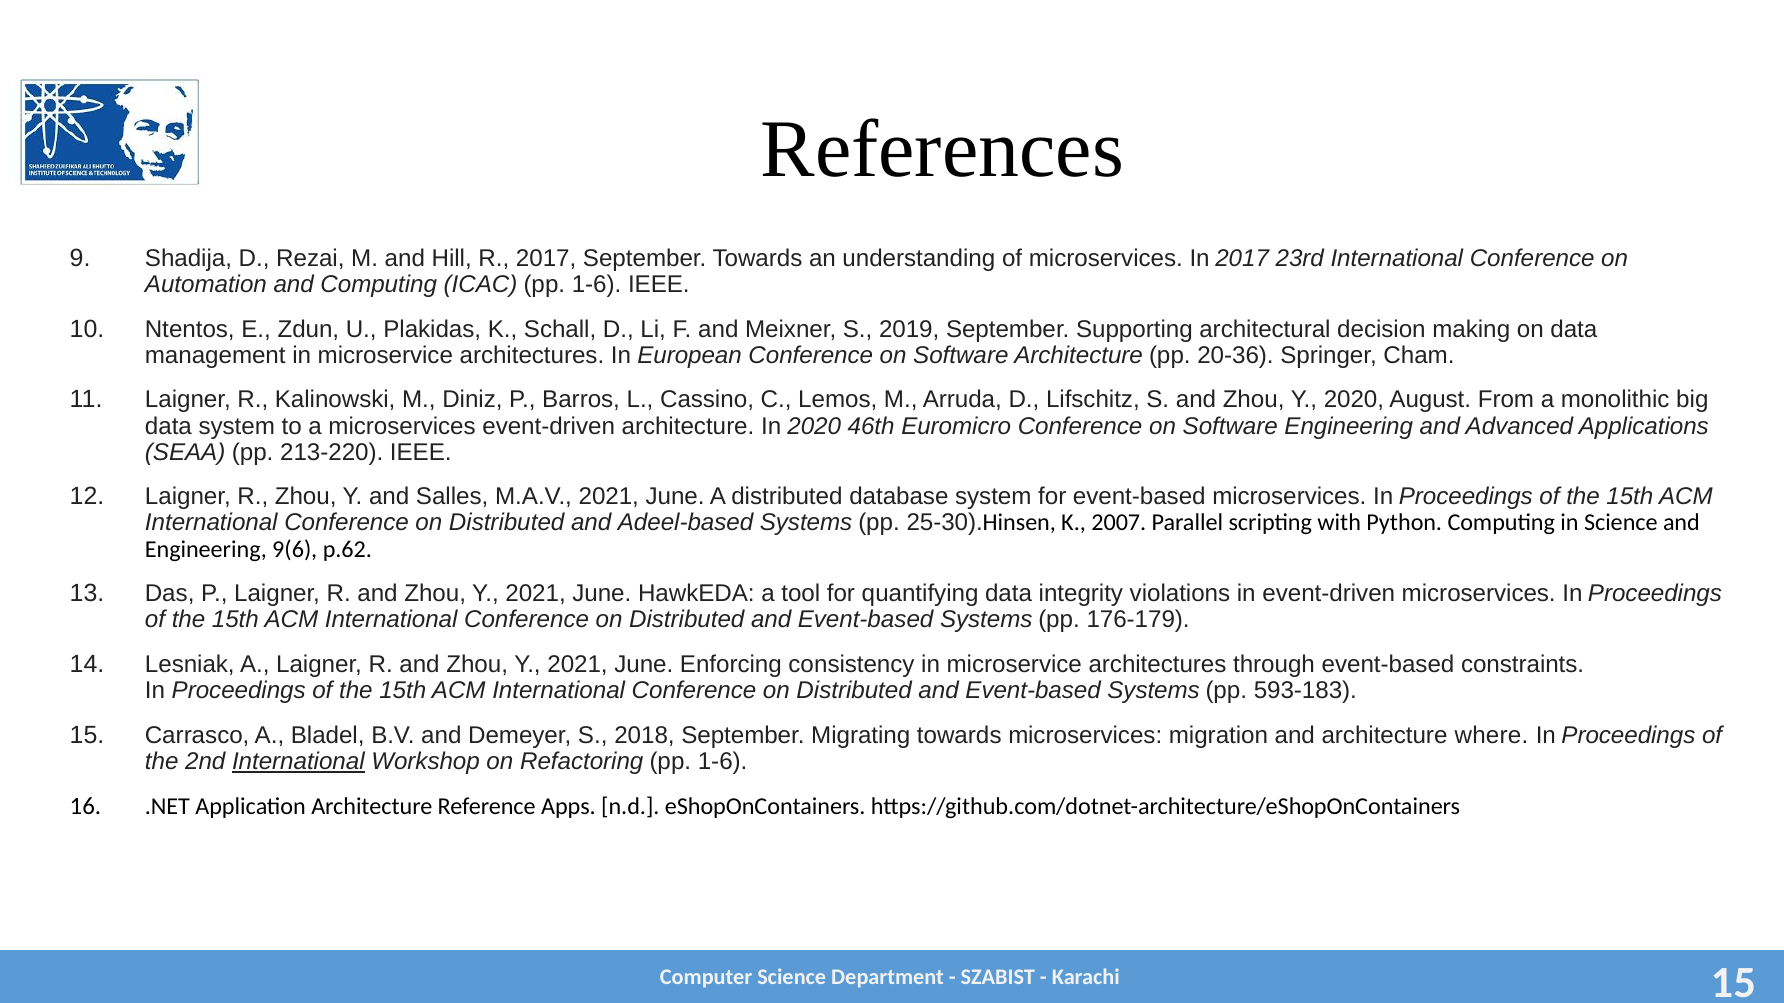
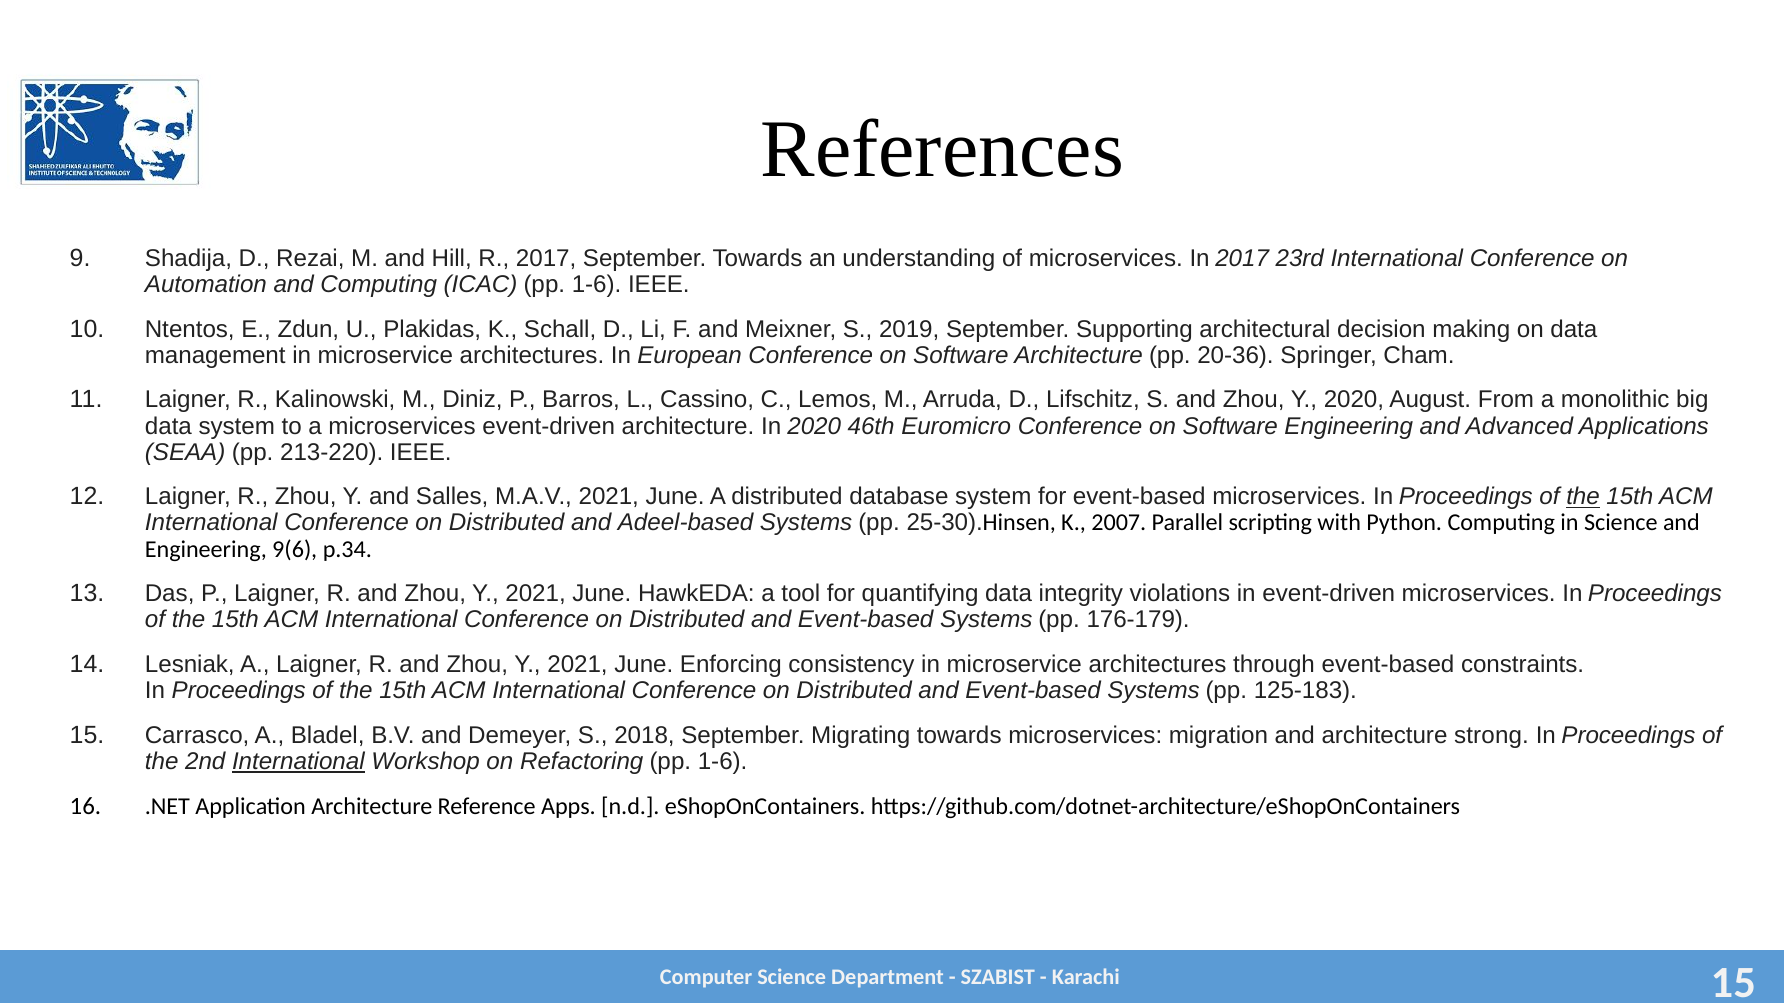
the underline: none -> present (1583, 497)
p.62: p.62 -> p.34 (347, 549)
593-183: 593-183 -> 125-183 (1305, 691)
where: where -> strong (1492, 736)
